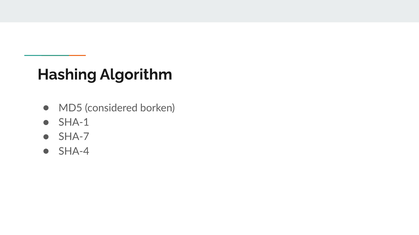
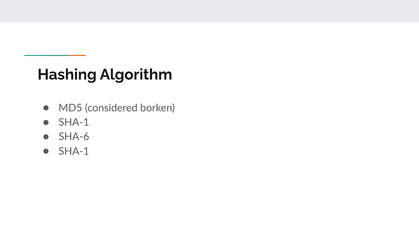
SHA-7: SHA-7 -> SHA-6 (74, 137)
SHA-4: SHA-4 -> SHA-1 (74, 152)
